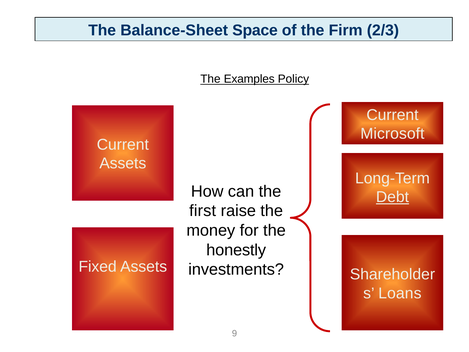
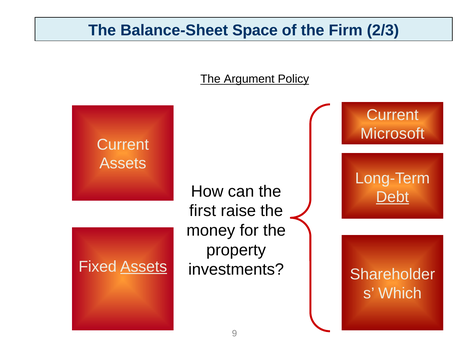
Examples: Examples -> Argument (249, 79)
honestly: honestly -> property (236, 250)
Assets underline: none -> present (144, 266)
Loans: Loans -> Which (400, 293)
